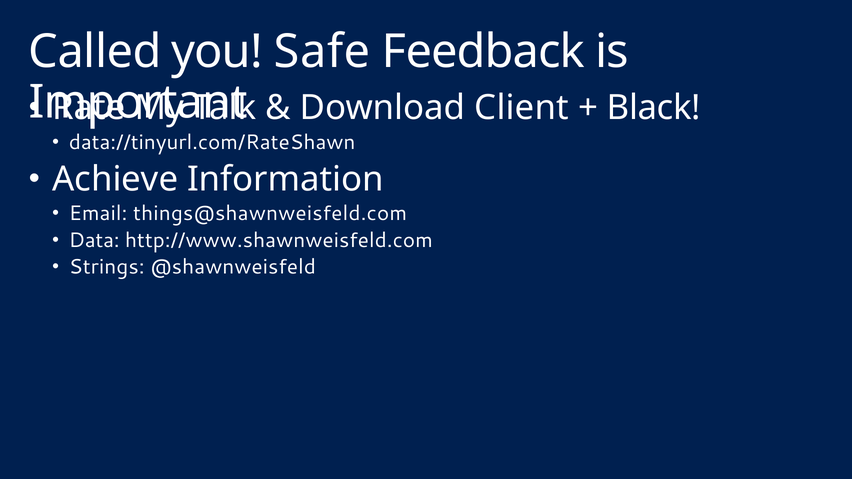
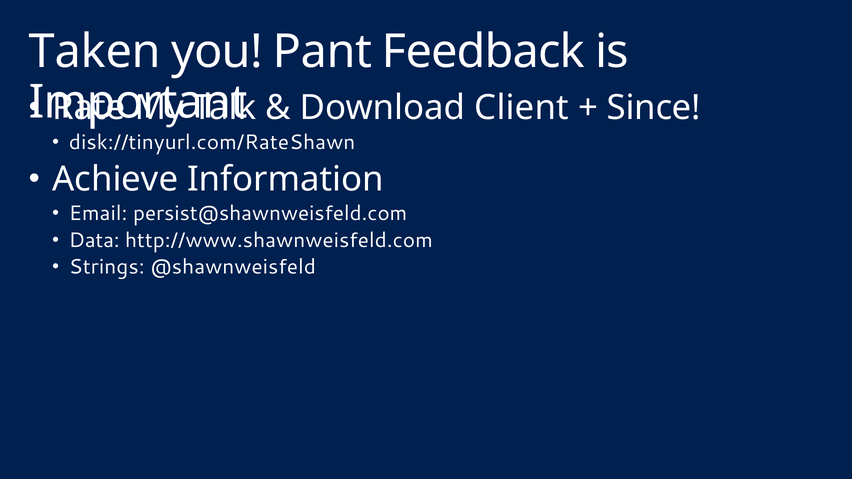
Called: Called -> Taken (95, 52)
Safe: Safe -> Pant (323, 52)
Black: Black -> Since (654, 108)
data://tinyurl.com/RateShawn: data://tinyurl.com/RateShawn -> disk://tinyurl.com/RateShawn (212, 142)
things@shawnweisfeld.com: things@shawnweisfeld.com -> persist@shawnweisfeld.com (270, 214)
